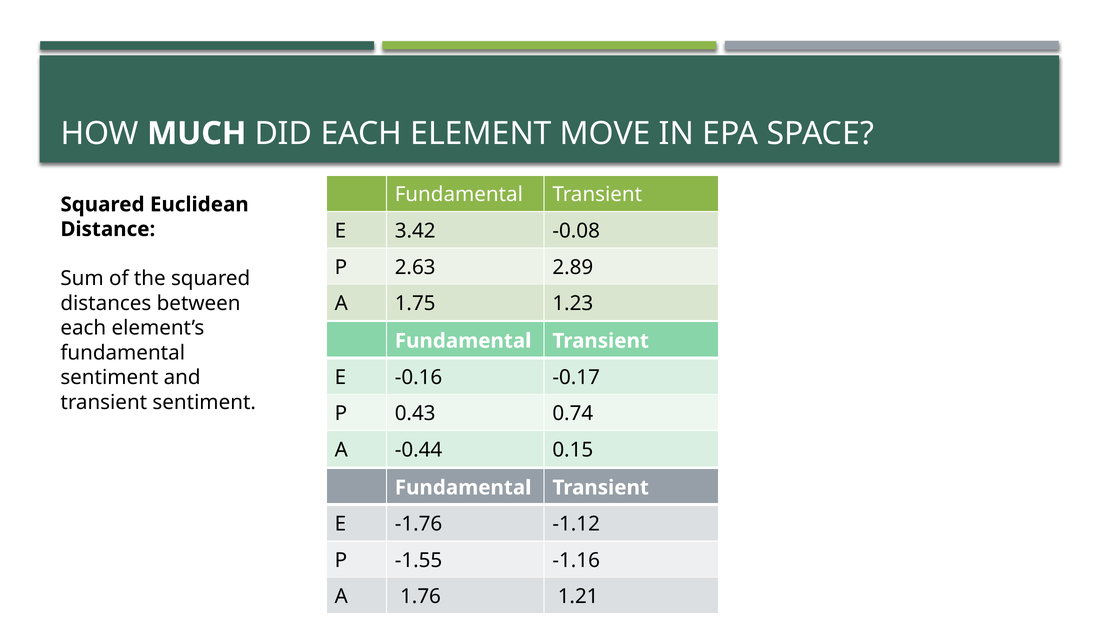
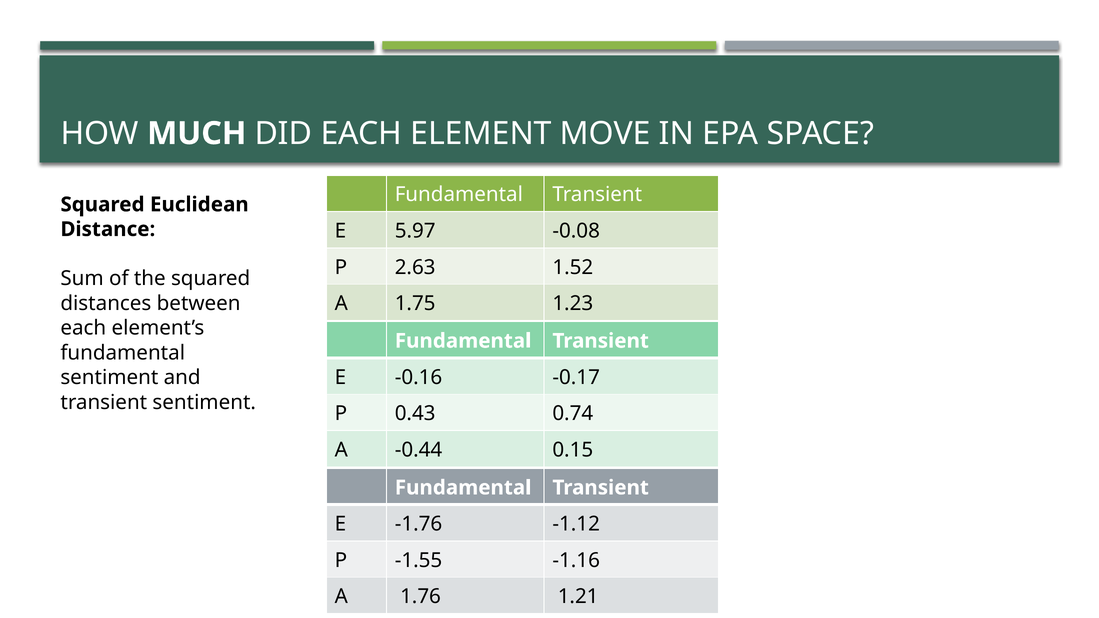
3.42: 3.42 -> 5.97 (415, 231)
2.89: 2.89 -> 1.52 (573, 267)
